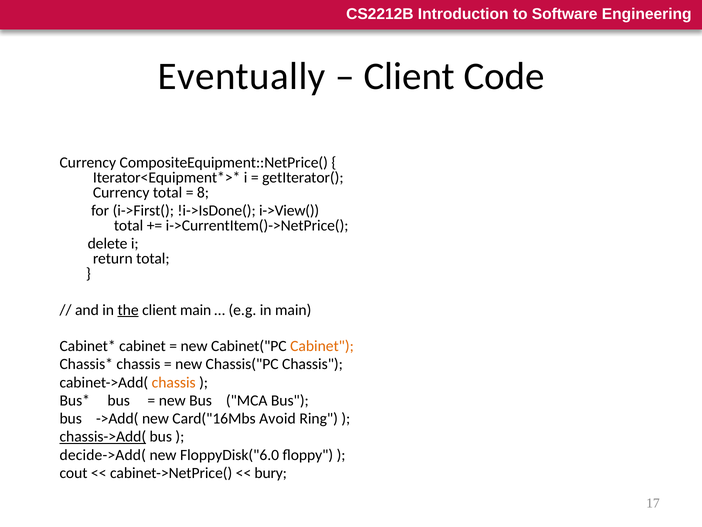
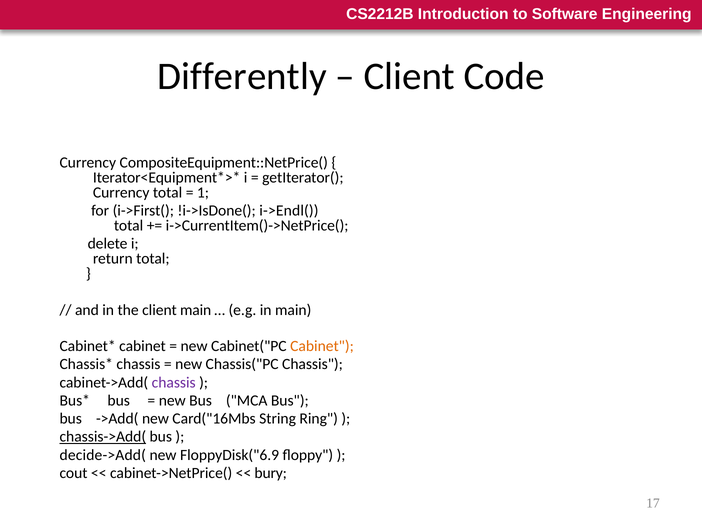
Eventually: Eventually -> Differently (242, 76)
8: 8 -> 1 (203, 192)
i->View(: i->View( -> i->Endl( (289, 210)
the underline: present -> none (128, 310)
chassis colour: orange -> purple (174, 382)
Avoid: Avoid -> String (278, 418)
FloppyDisk("6.0: FloppyDisk("6.0 -> FloppyDisk("6.9 (230, 454)
